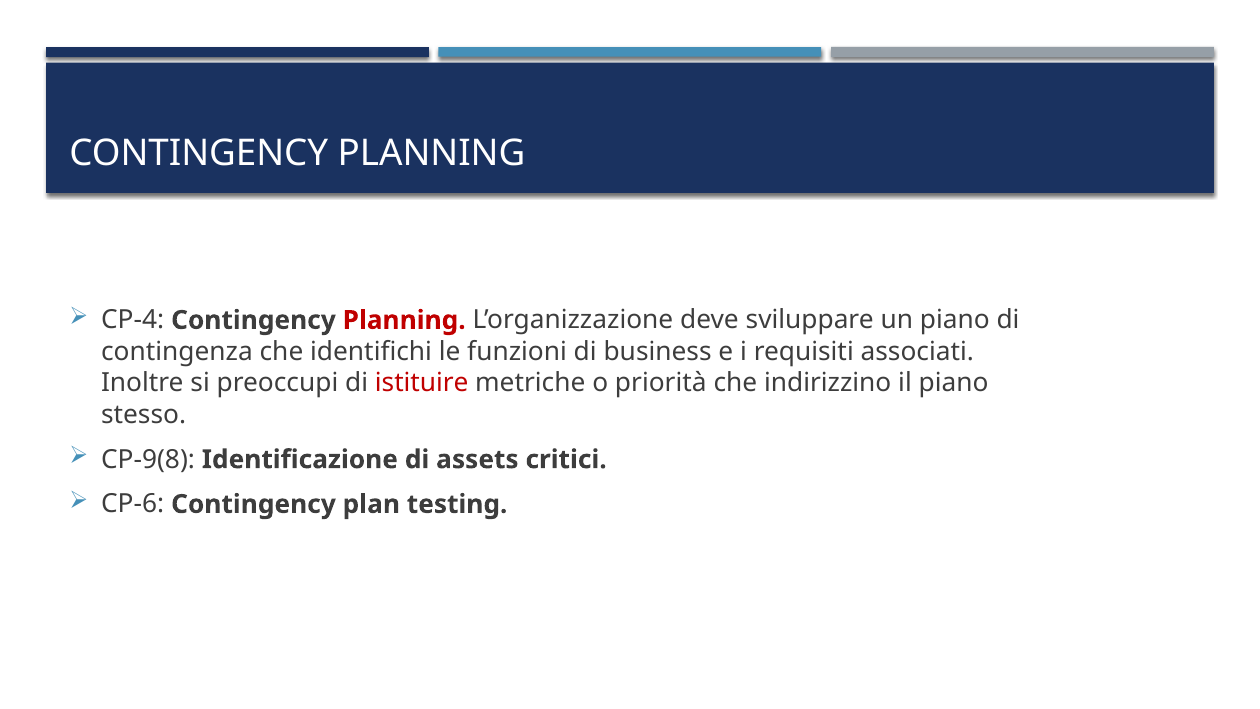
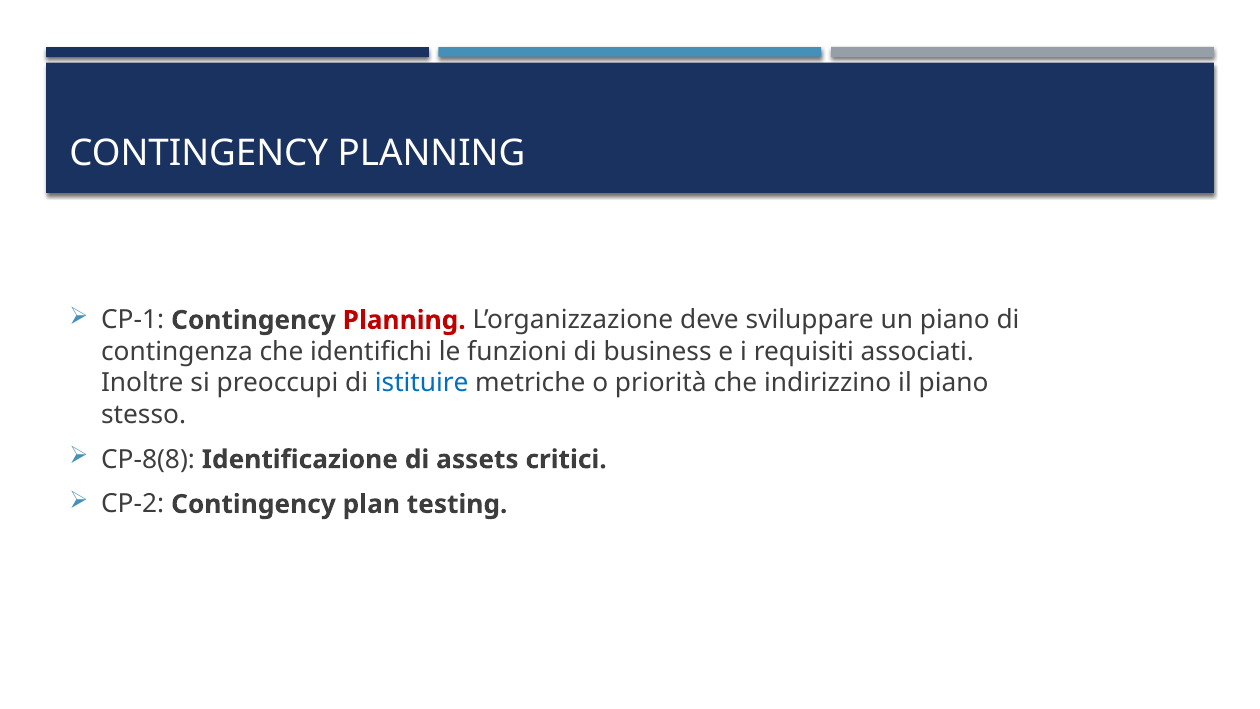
CP-4: CP-4 -> CP-1 (133, 320)
istituire colour: red -> blue (422, 383)
CP-9(8: CP-9(8 -> CP-8(8 (148, 459)
CP-6: CP-6 -> CP-2 (133, 504)
